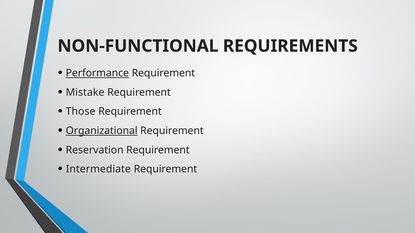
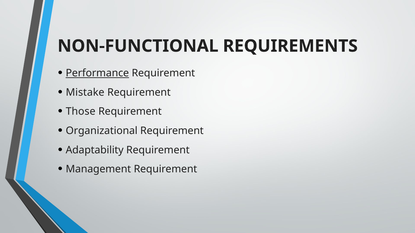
Organizational underline: present -> none (102, 131)
Reservation: Reservation -> Adaptability (95, 150)
Intermediate: Intermediate -> Management (98, 170)
